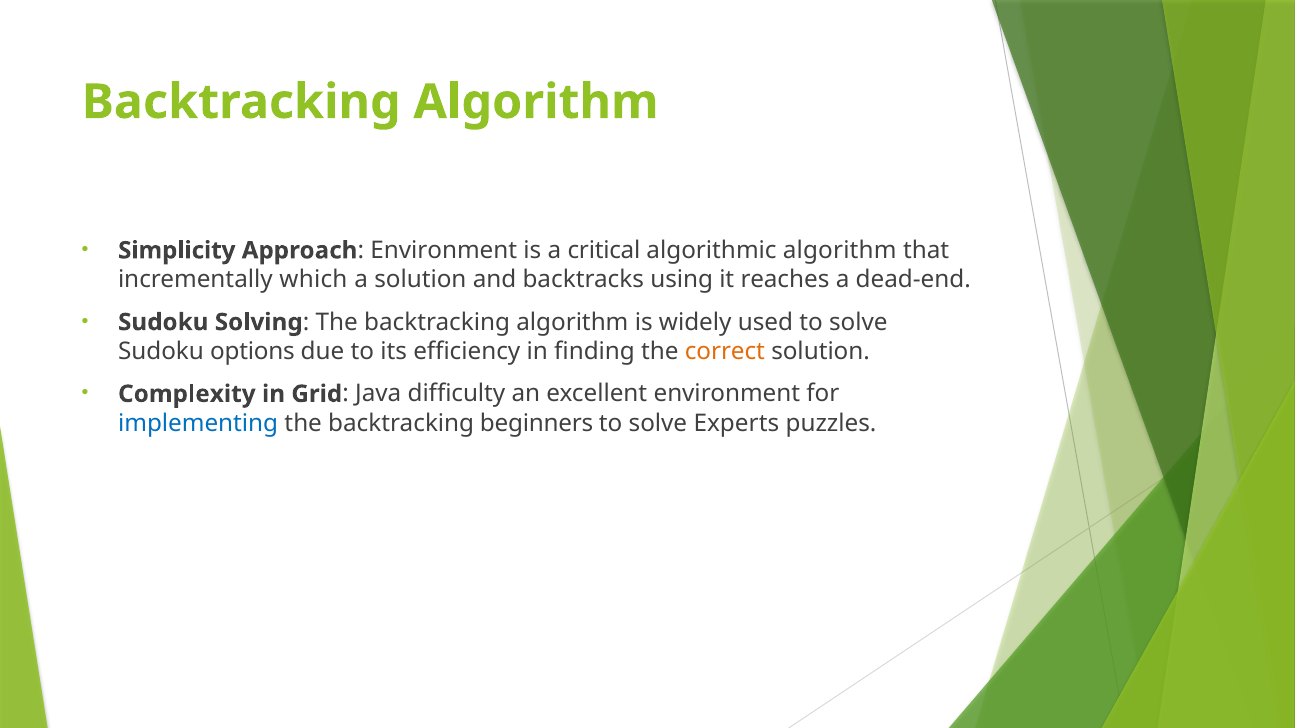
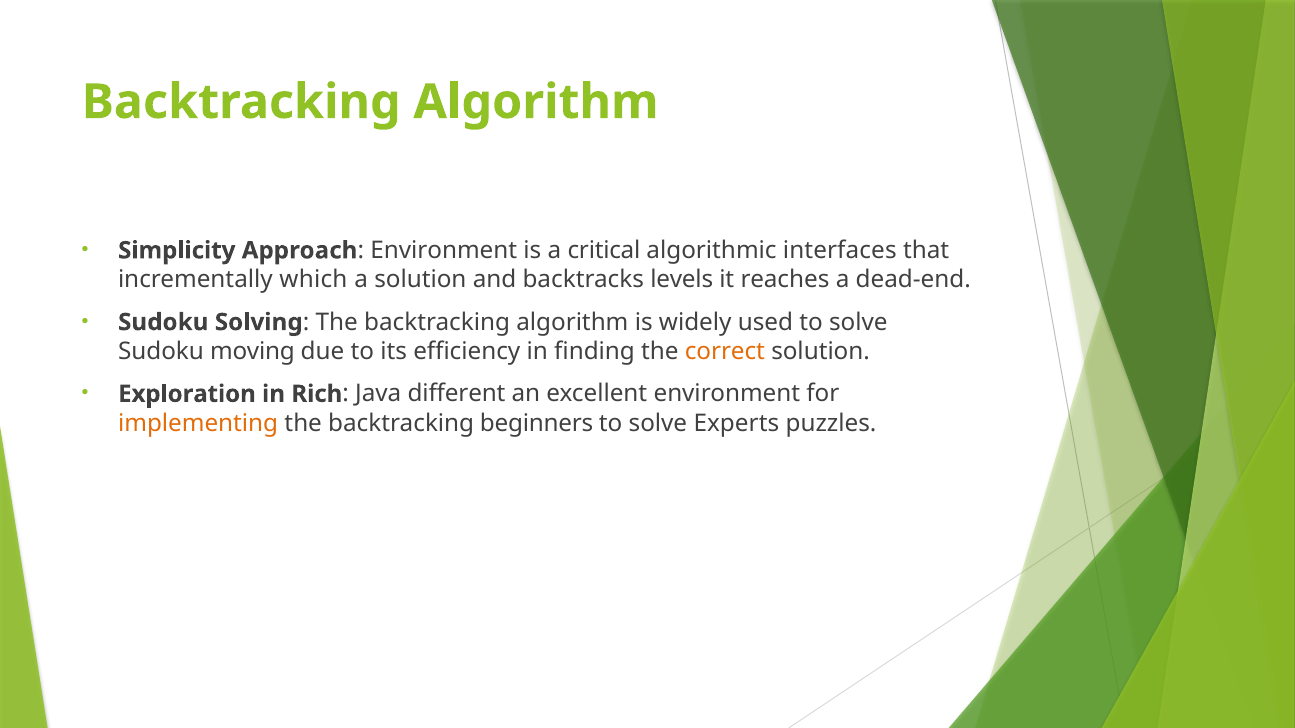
algorithmic algorithm: algorithm -> interfaces (840, 251)
using: using -> levels (682, 280)
options: options -> moving (252, 352)
Complexity: Complexity -> Exploration (187, 394)
Grid: Grid -> Rich (317, 394)
difficulty: difficulty -> different (457, 394)
implementing colour: blue -> orange (198, 423)
